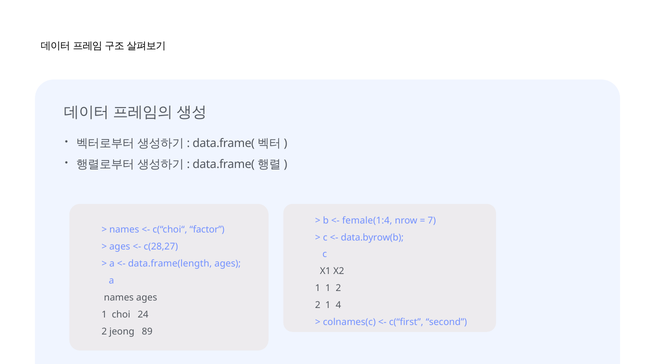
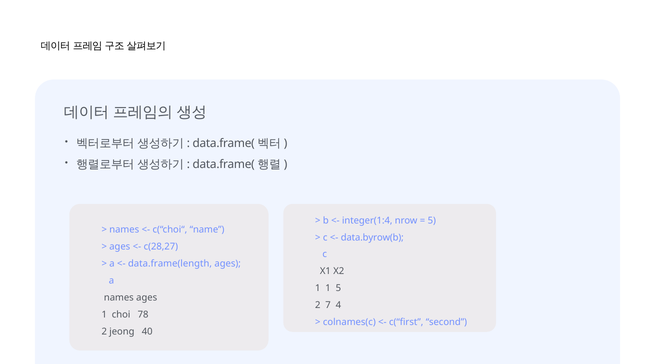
female(1:4: female(1:4 -> integer(1:4 (367, 220)
7: 7 -> 5 (432, 220)
factor: factor -> name (207, 230)
1 2: 2 -> 5 (338, 288)
2 1: 1 -> 7 (328, 305)
24: 24 -> 78 (143, 315)
89: 89 -> 40 (147, 332)
